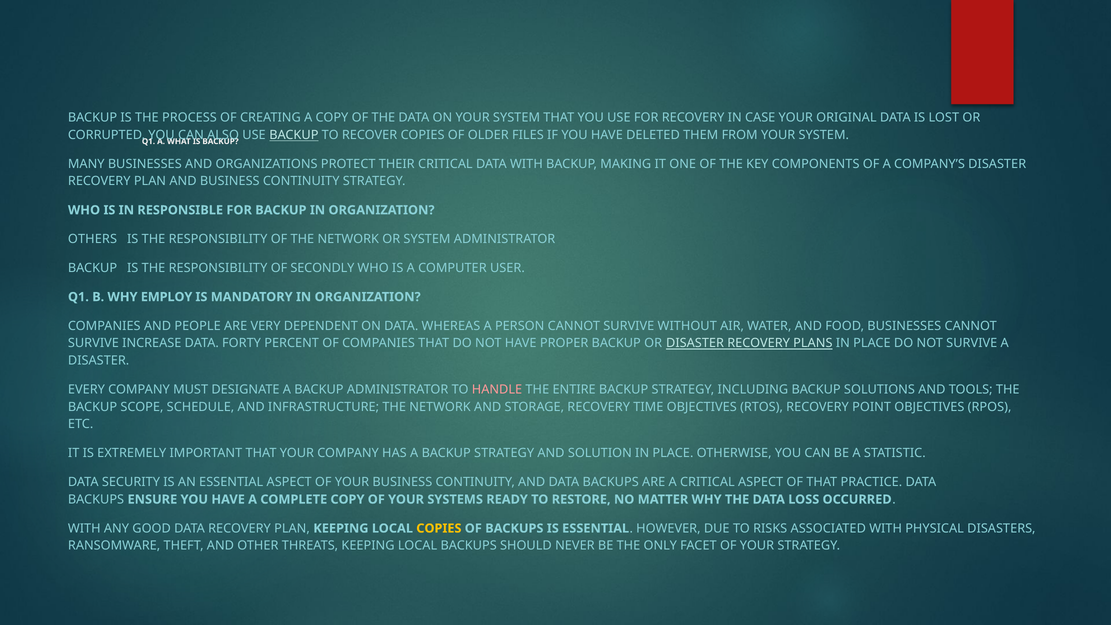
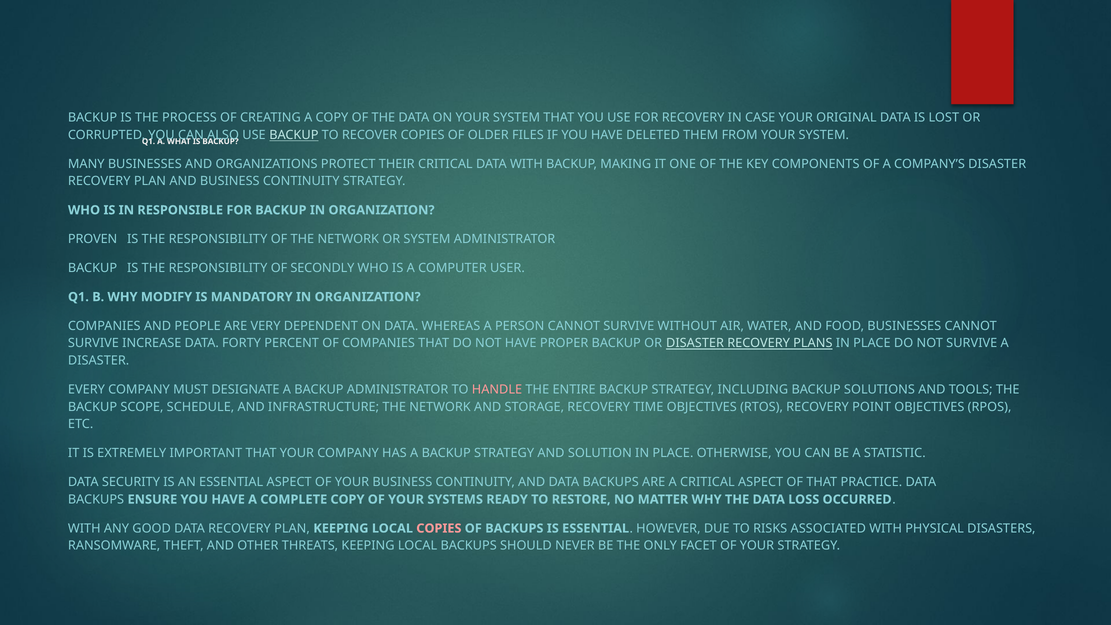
OTHERS: OTHERS -> PROVEN (93, 239)
EMPLOY: EMPLOY -> MODIFY (167, 297)
COPIES colour: yellow -> pink (439, 528)
